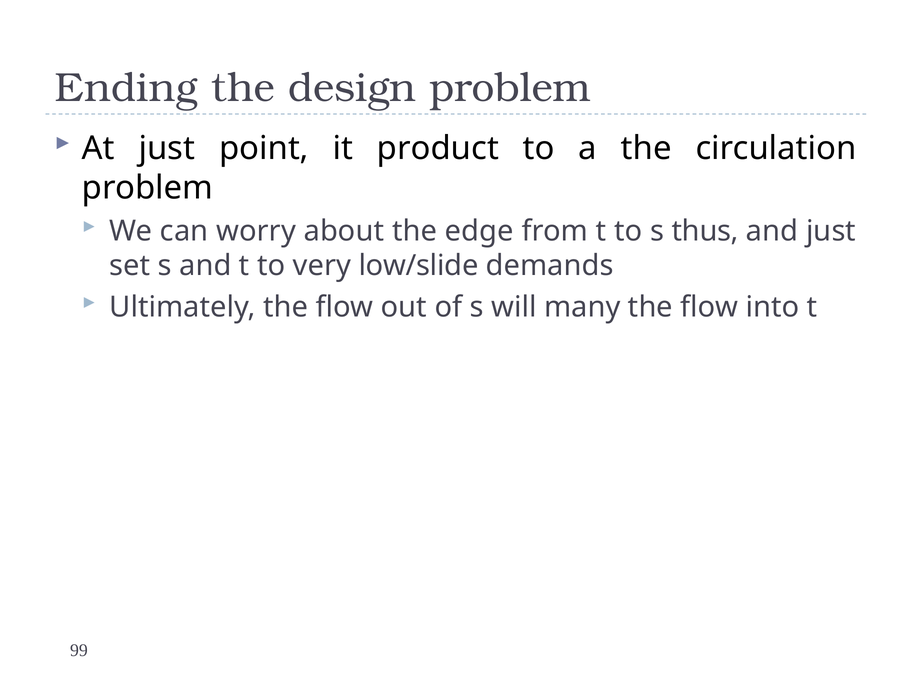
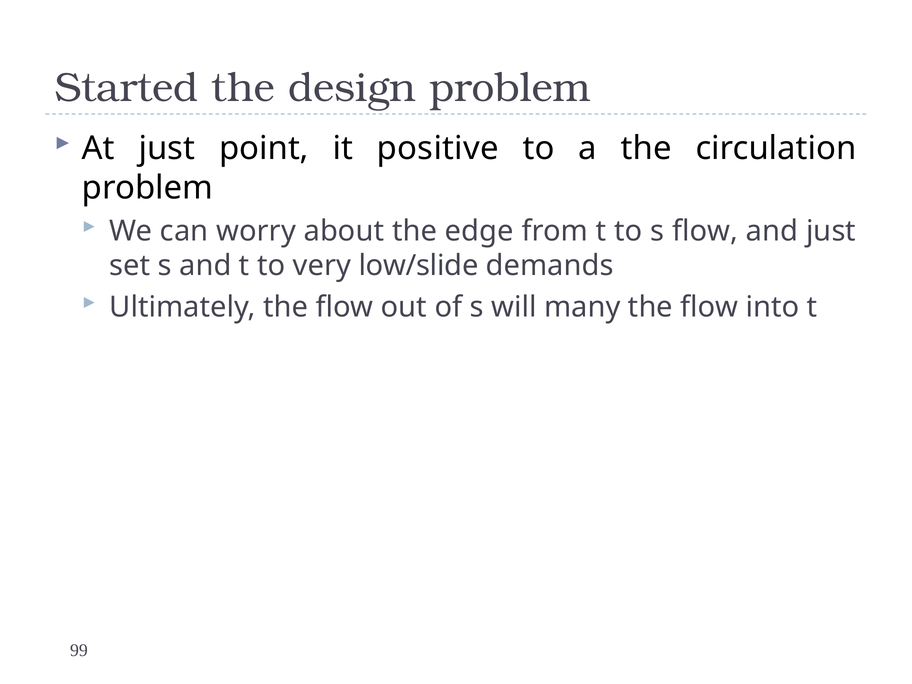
Ending: Ending -> Started (126, 88)
product: product -> positive (438, 148)
s thus: thus -> flow (705, 231)
